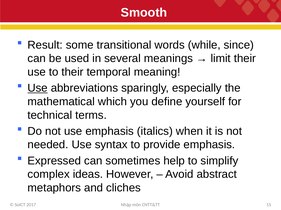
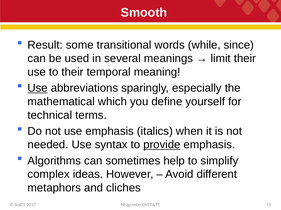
provide underline: none -> present (162, 145)
Expressed: Expressed -> Algorithms (54, 161)
abstract: abstract -> different (217, 175)
